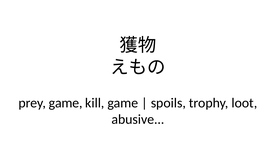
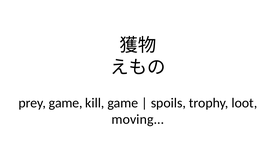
abusive: abusive -> moving (138, 120)
